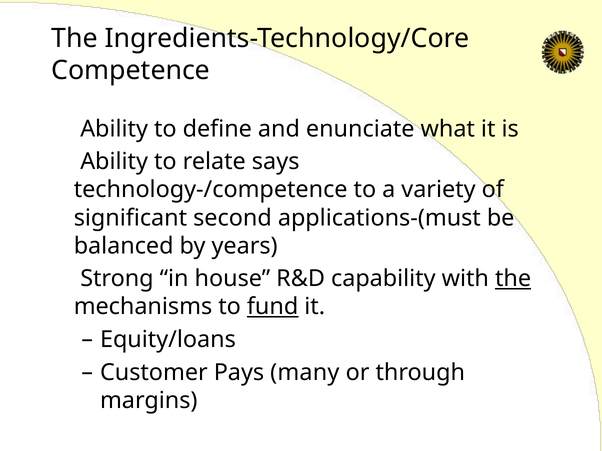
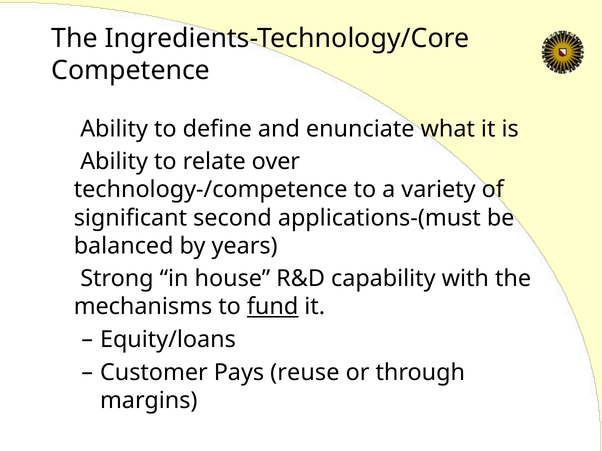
says: says -> over (276, 162)
the underline: present -> none (513, 279)
many: many -> reuse (305, 373)
